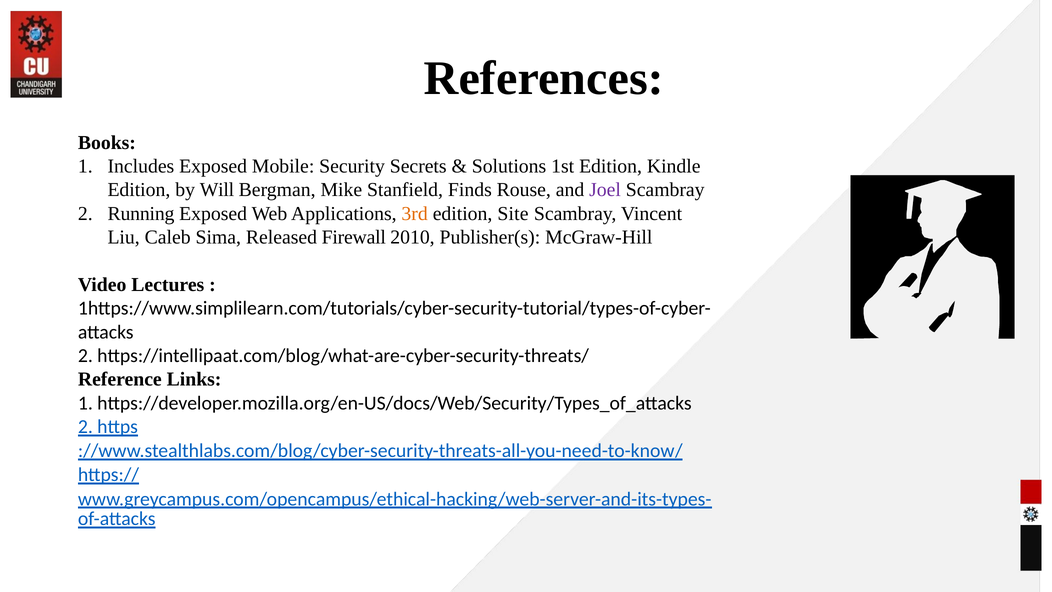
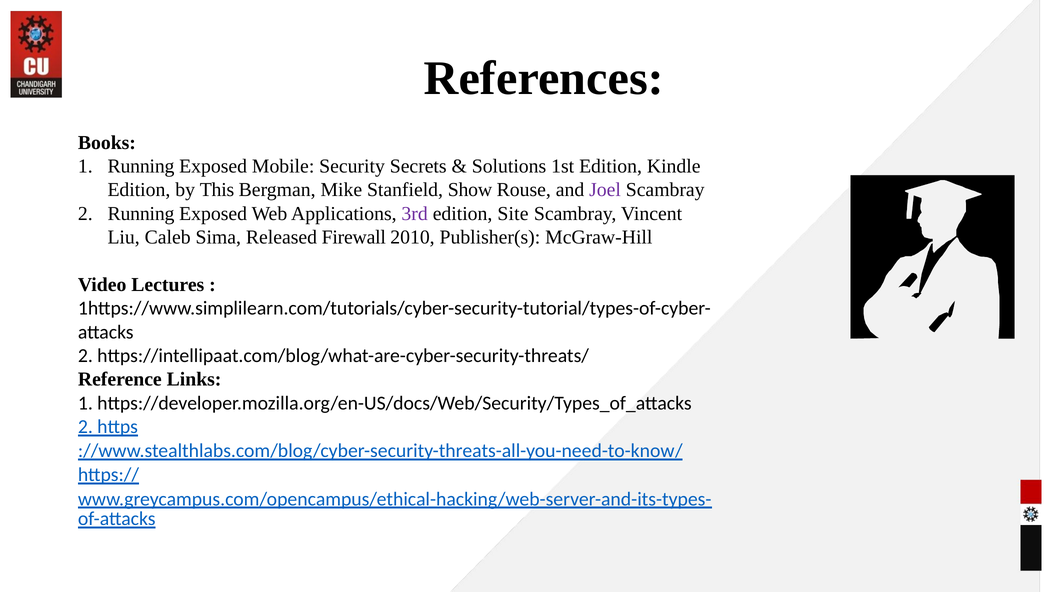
1 Includes: Includes -> Running (141, 166)
Will: Will -> This (217, 190)
Finds: Finds -> Show (470, 190)
3rd colour: orange -> purple (415, 214)
